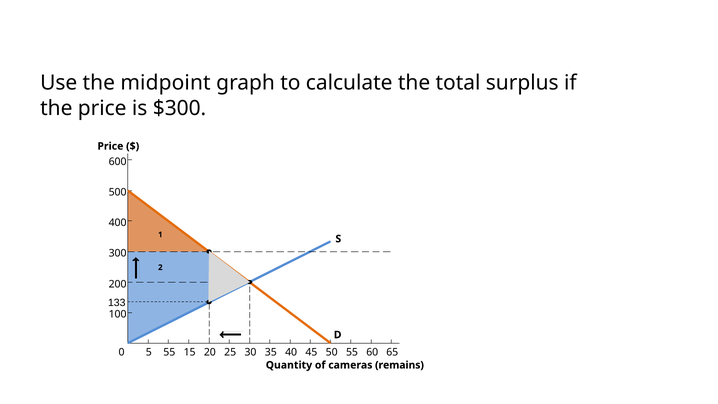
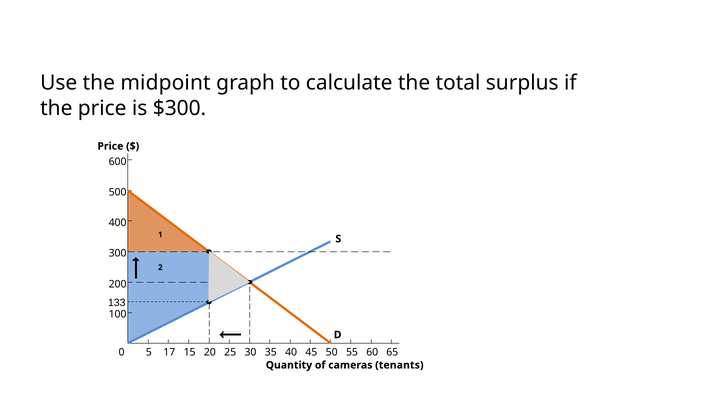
5 55: 55 -> 17 (169, 352)
remains: remains -> tenants (399, 365)
